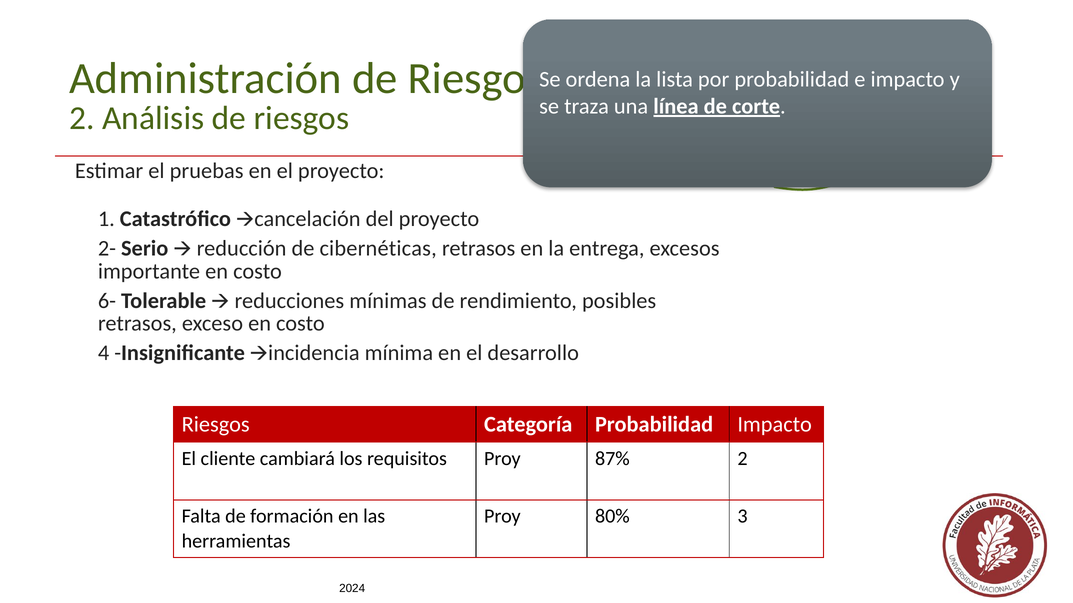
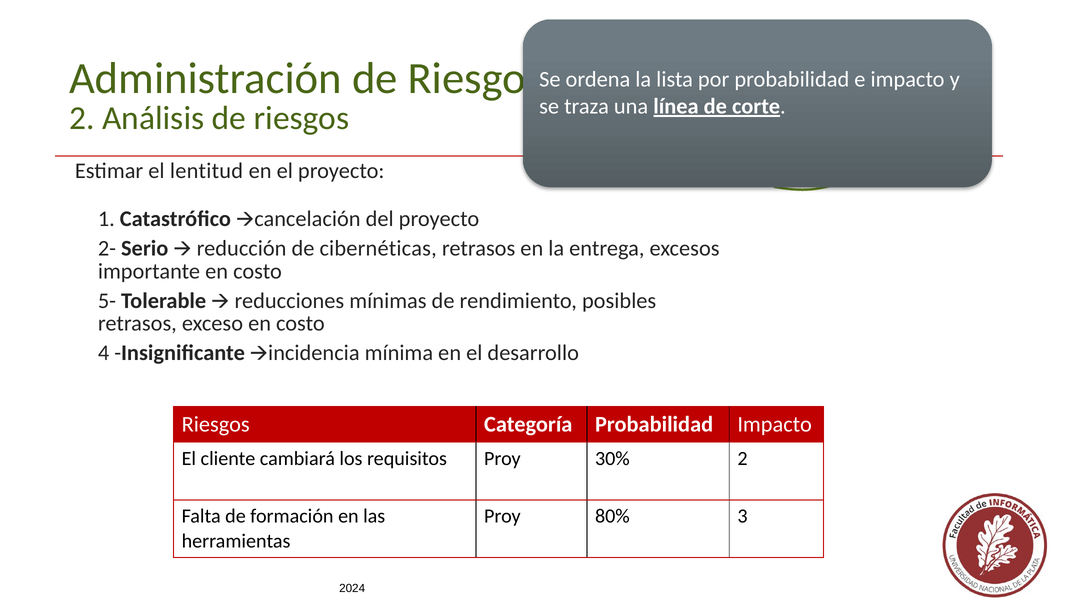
pruebas: pruebas -> lentitud (207, 171)
6-: 6- -> 5- (107, 301)
87%: 87% -> 30% (612, 459)
